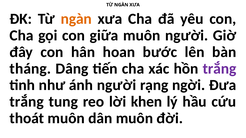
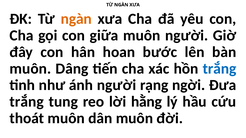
tháng: tháng -> muôn (30, 69)
trắng colour: purple -> blue (219, 69)
khen: khen -> hằng (147, 102)
